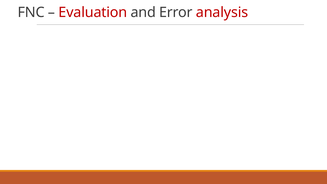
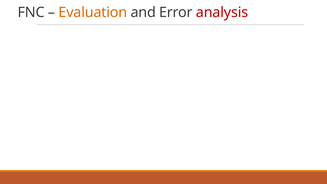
Evaluation colour: red -> orange (93, 12)
